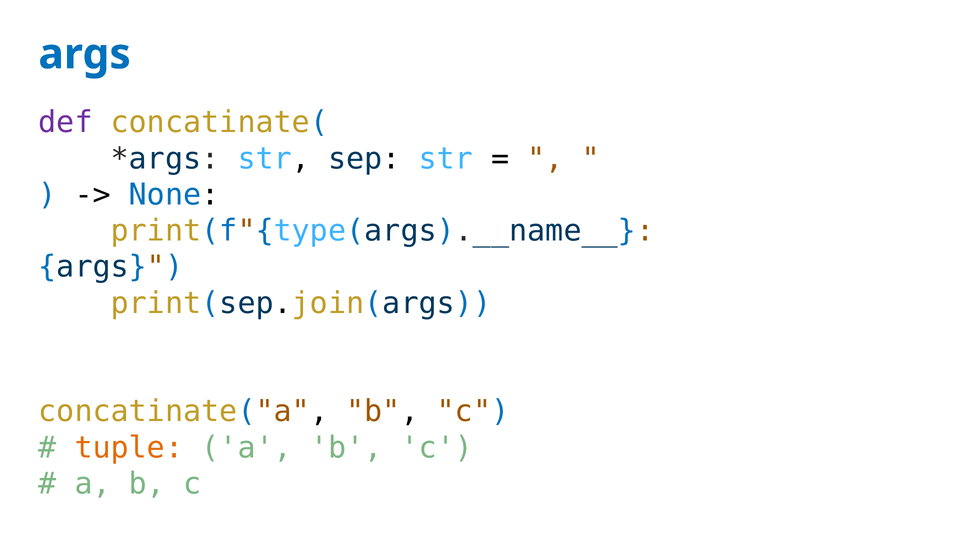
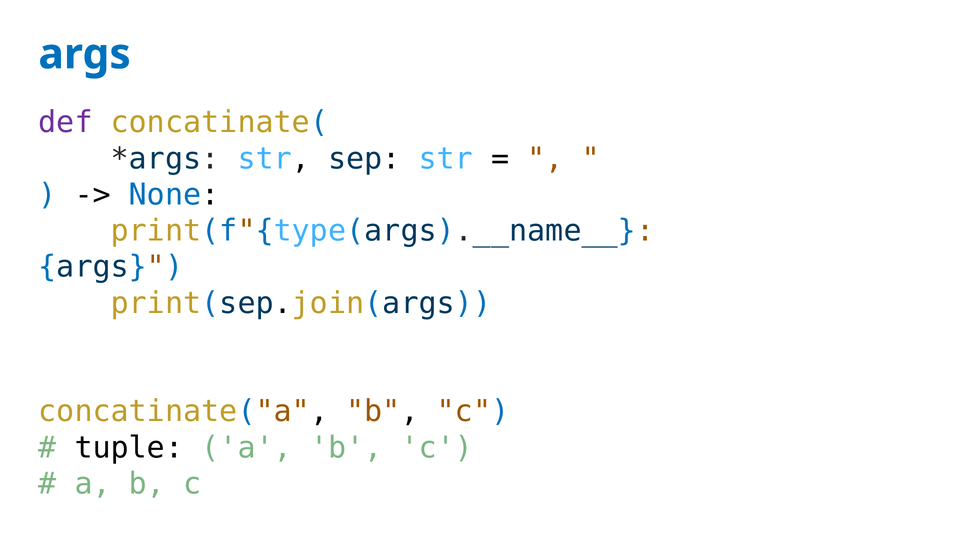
tuple colour: orange -> black (129, 447)
